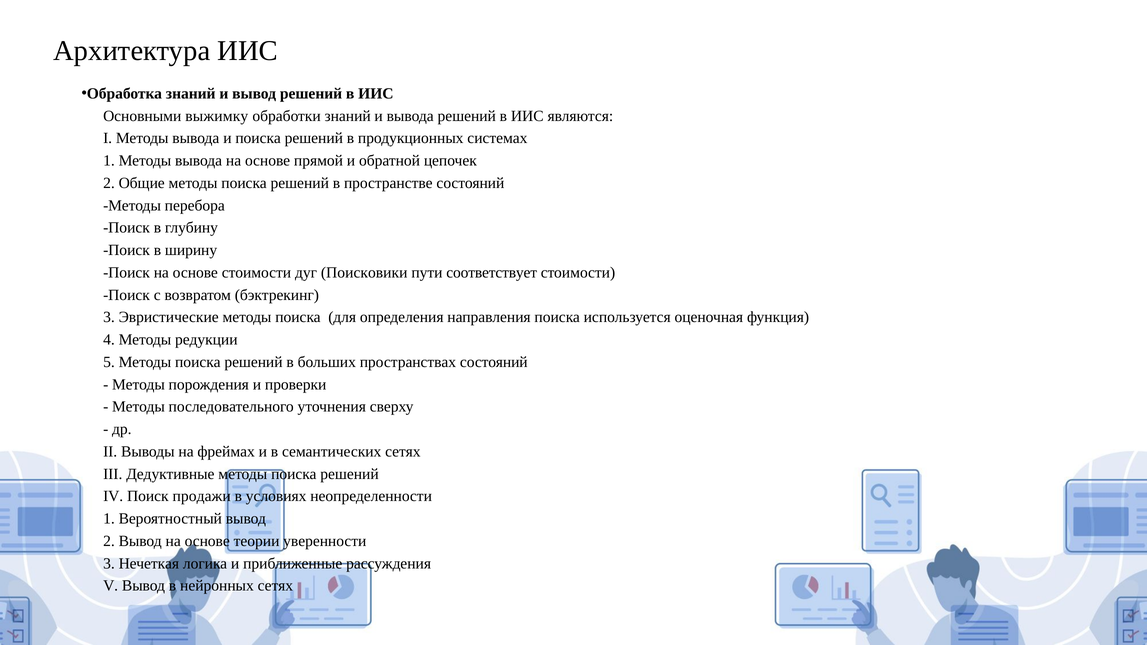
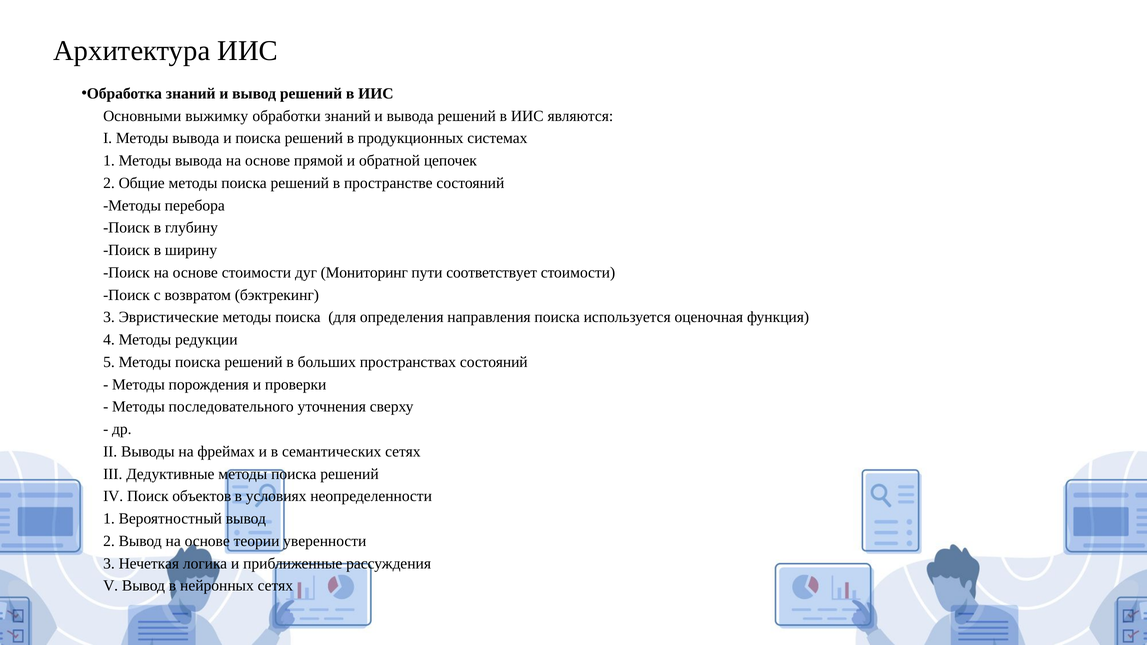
Поисковики: Поисковики -> Мониторинг (364, 273)
продажи: продажи -> объектов (202, 496)
